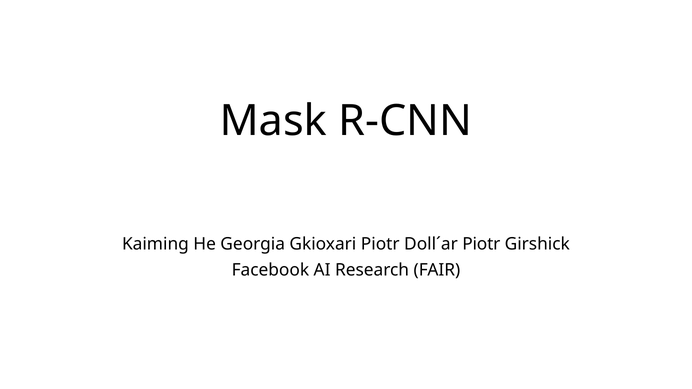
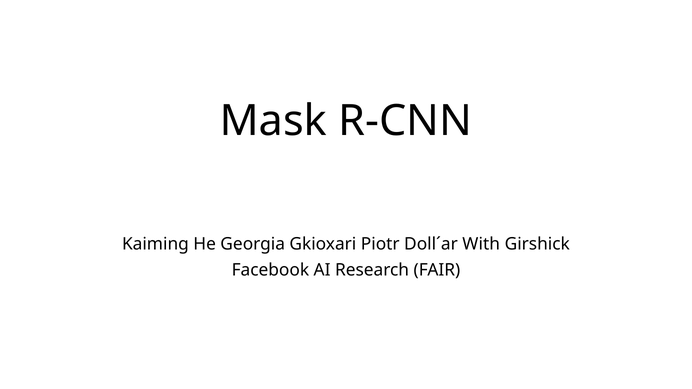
Doll´ar Piotr: Piotr -> With (481, 244)
